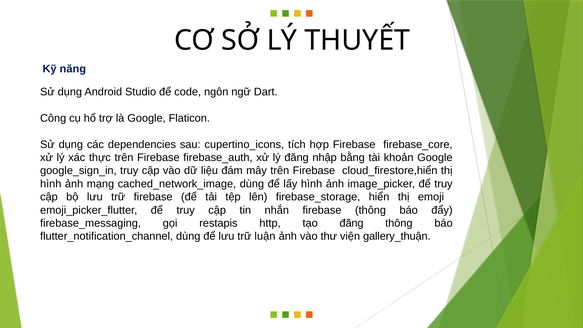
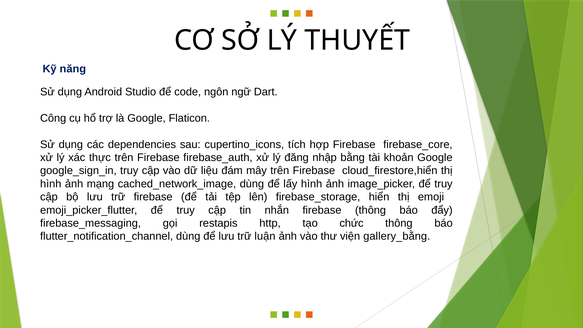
tạo đăng: đăng -> chức (352, 223)
gallery_thuận: gallery_thuận -> gallery_bằng (397, 236)
